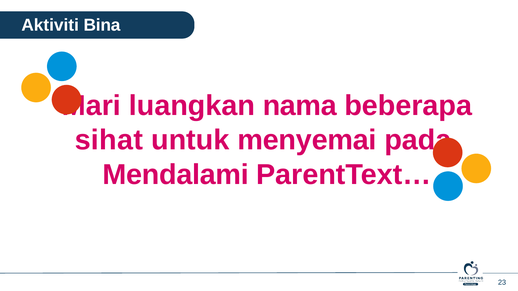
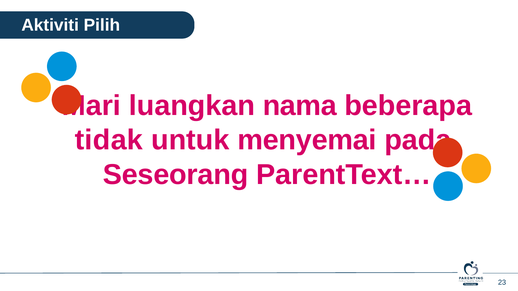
Bina: Bina -> Pilih (102, 25)
sihat: sihat -> tidak (109, 140)
Mendalami: Mendalami -> Seseorang (176, 175)
